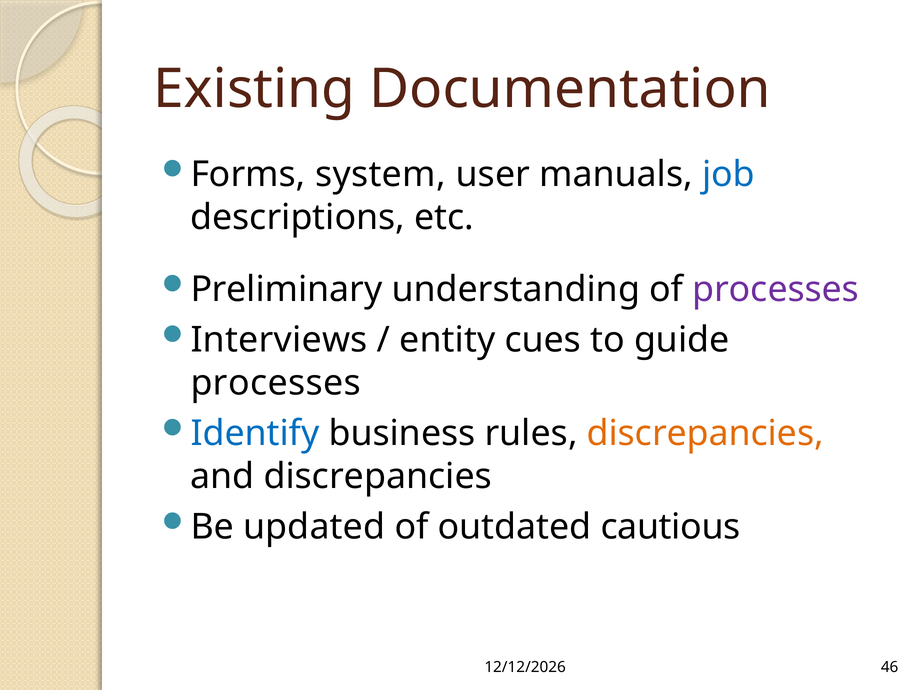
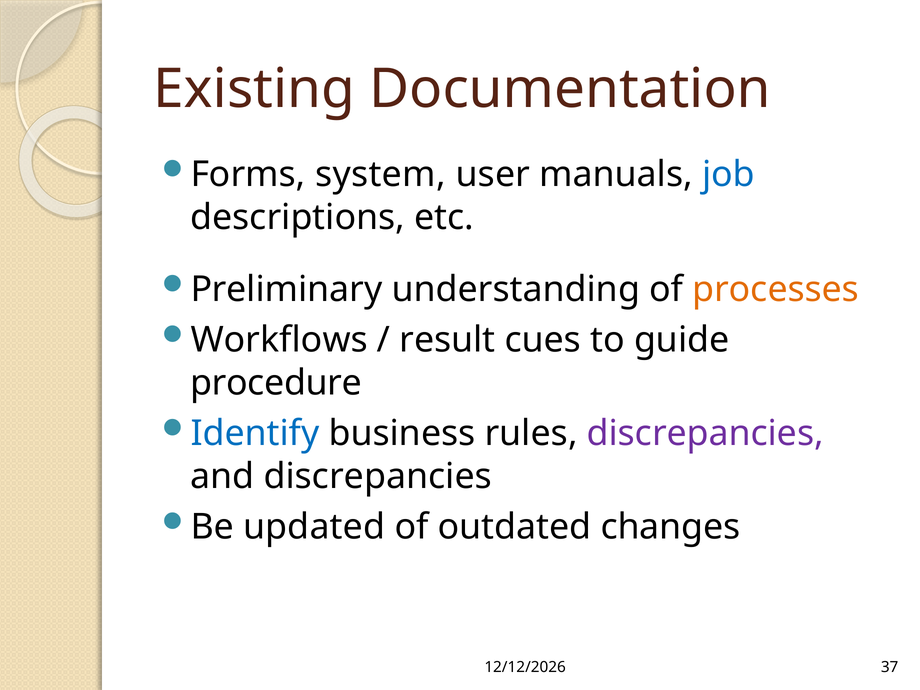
processes colour: purple -> orange (776, 289)
Interviews: Interviews -> Workflows (279, 340)
entity: entity -> result (447, 340)
processes: processes -> procedure (276, 383)
discrepancies colour: orange -> purple (705, 434)
cautious: cautious -> changes (670, 527)
46: 46 -> 37 (890, 667)
